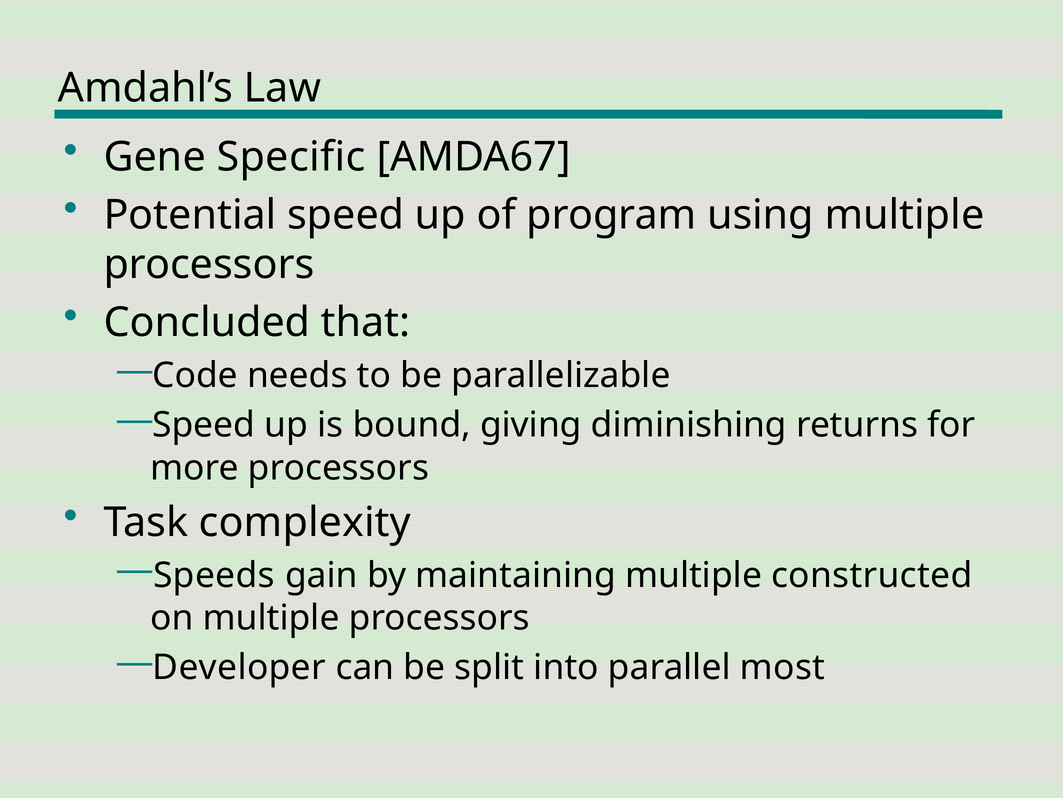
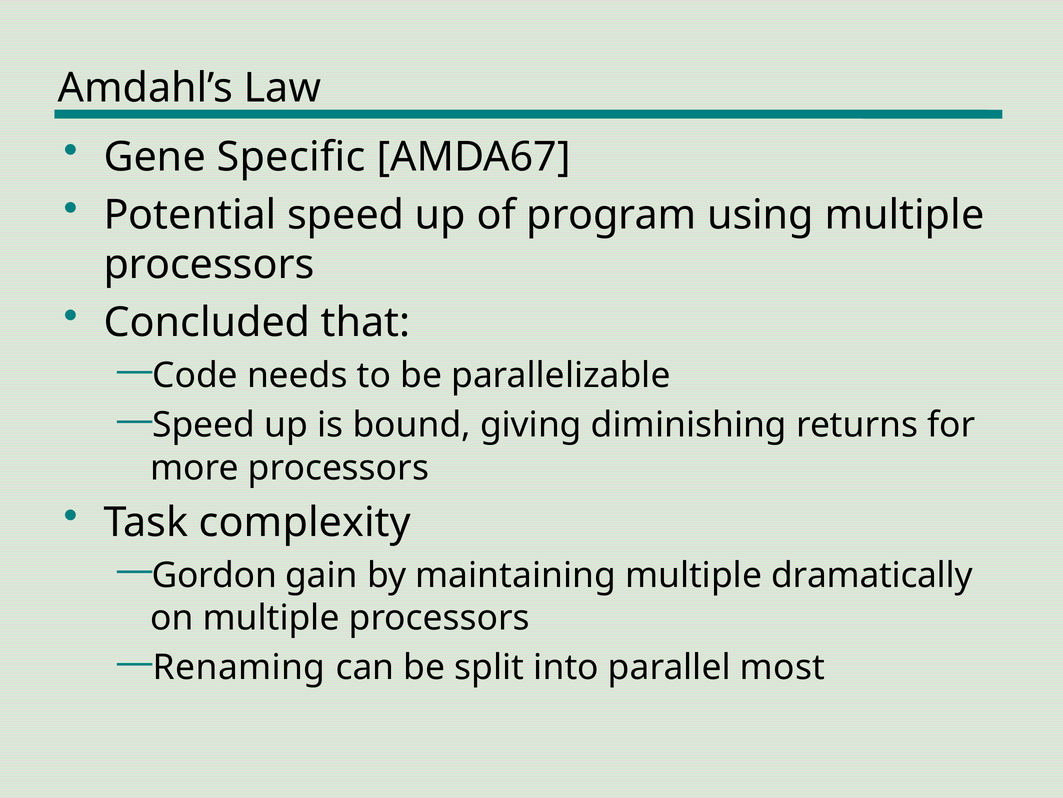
Speeds: Speeds -> Gordon (214, 575)
constructed: constructed -> dramatically (872, 575)
Developer: Developer -> Renaming (239, 667)
